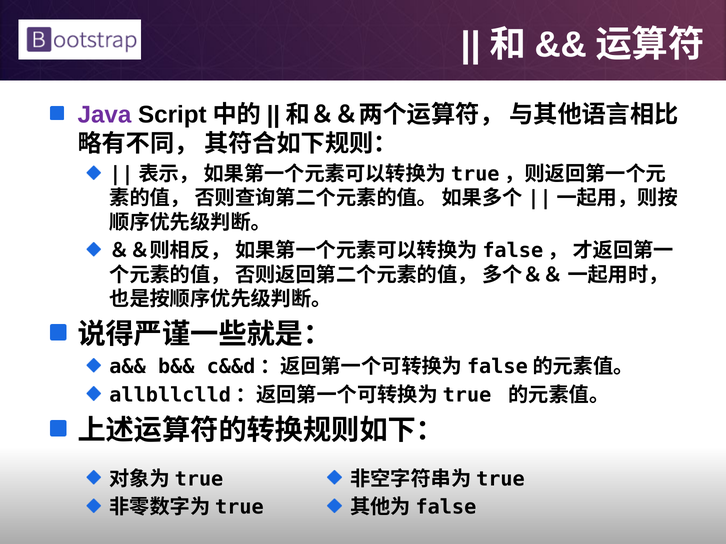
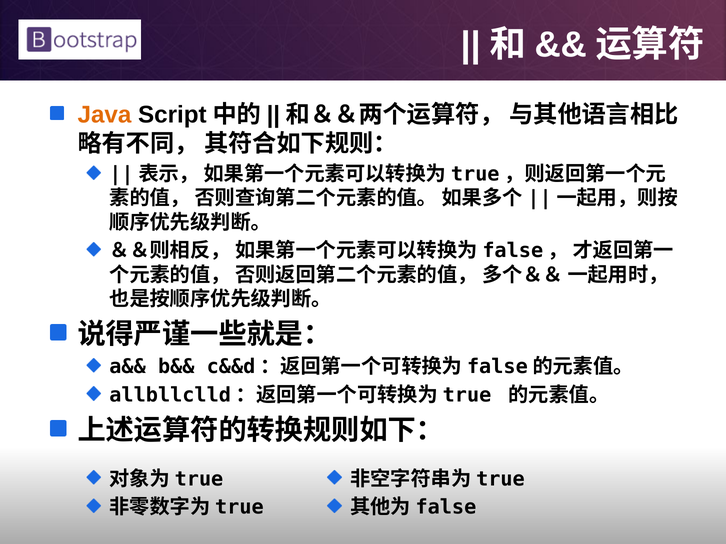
Java colour: purple -> orange (104, 115)
